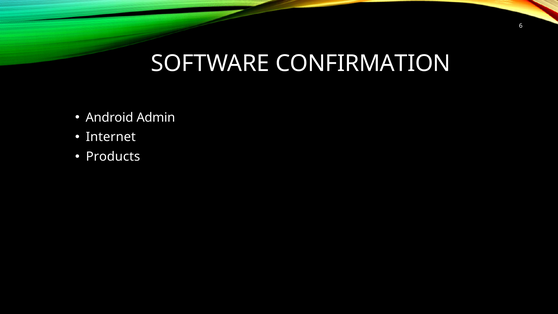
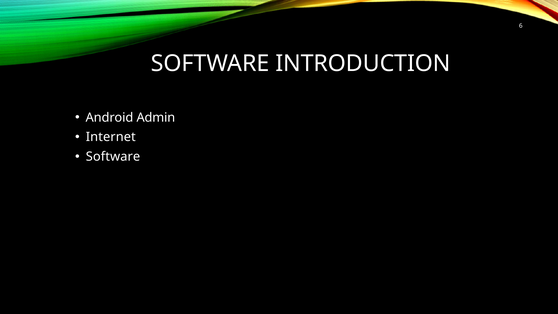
CONFIRMATION: CONFIRMATION -> INTRODUCTION (363, 64)
Products: Products -> Software (113, 157)
